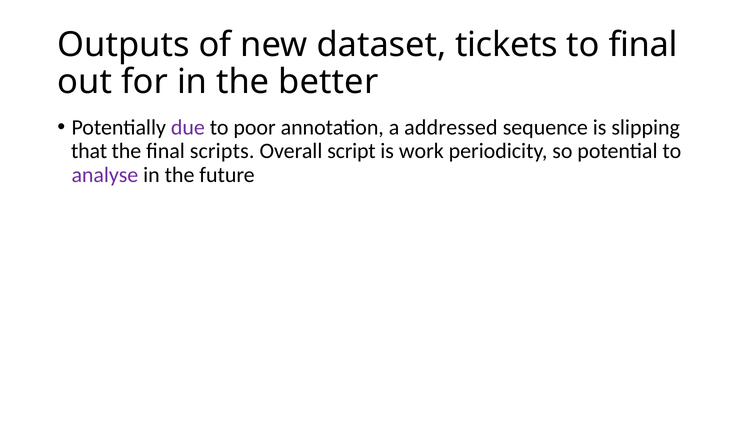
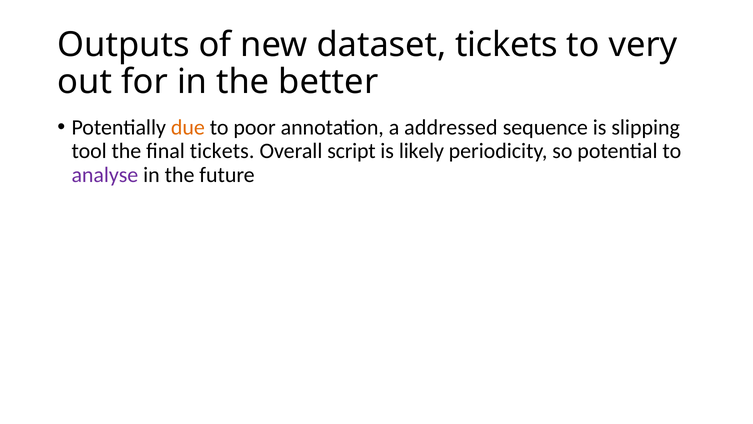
to final: final -> very (643, 45)
due colour: purple -> orange (188, 127)
that: that -> tool (89, 151)
final scripts: scripts -> tickets (222, 151)
work: work -> likely (421, 151)
